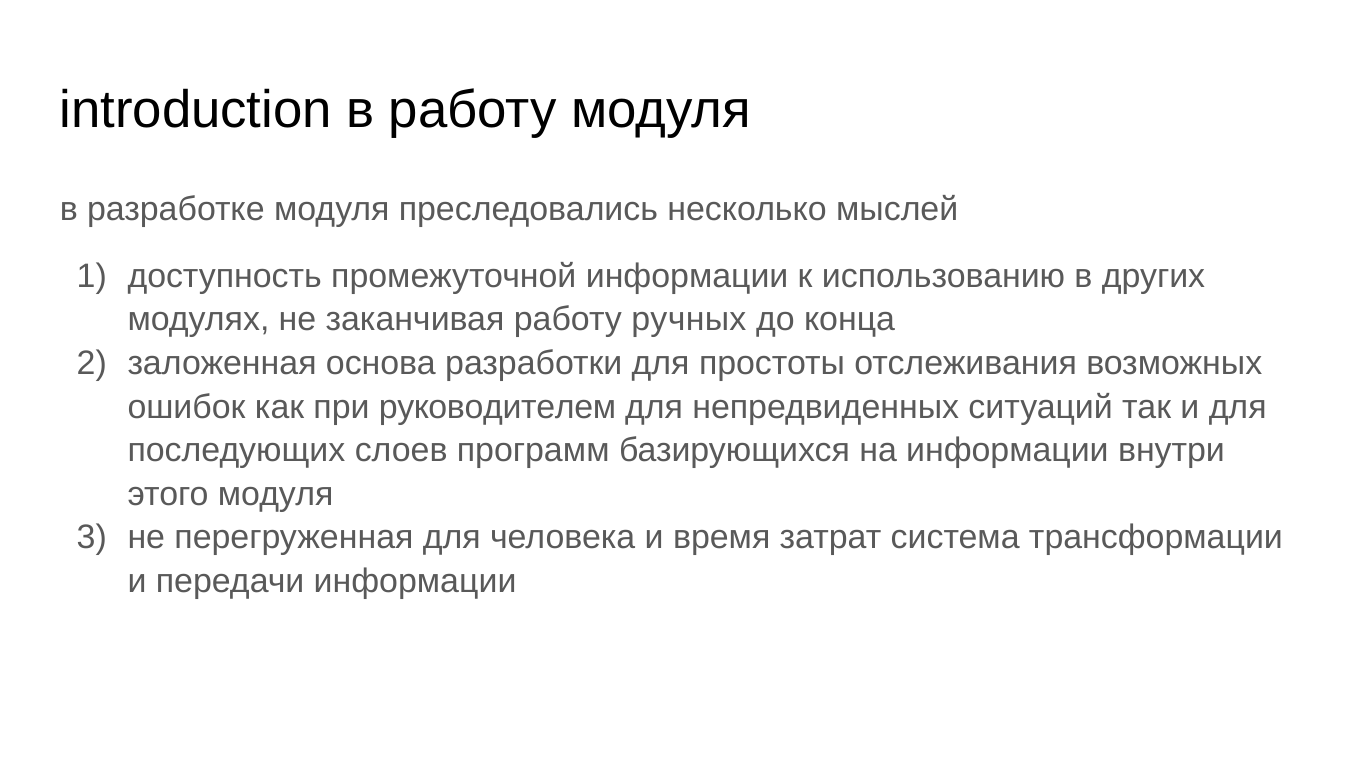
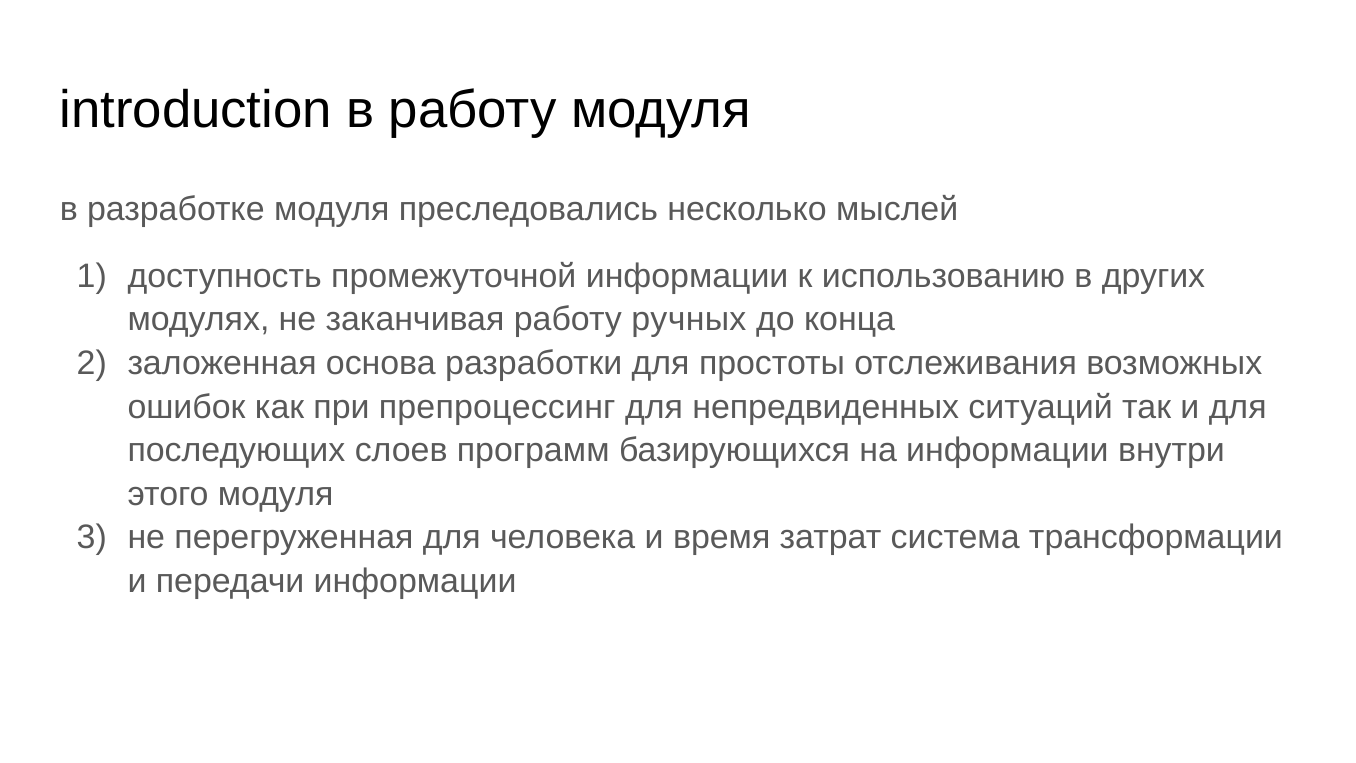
руководителем: руководителем -> препроцессинг (497, 407)
